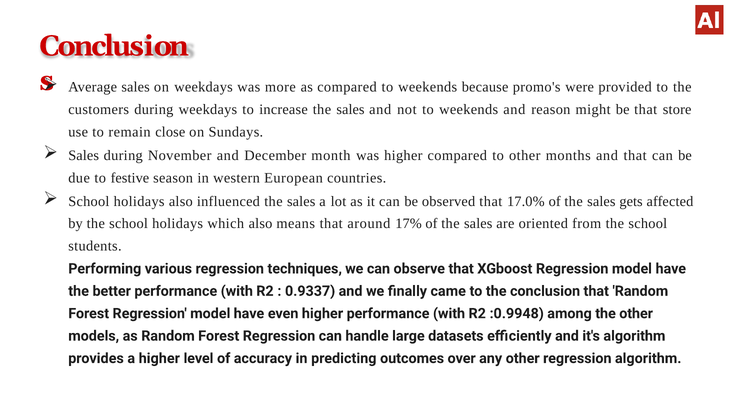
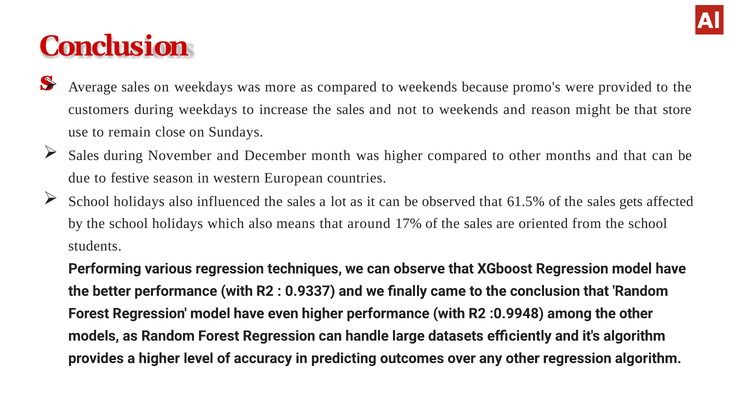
17.0%: 17.0% -> 61.5% (526, 201)
